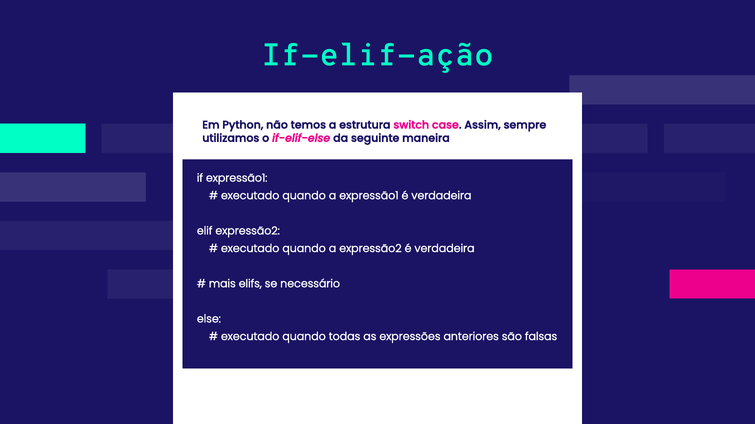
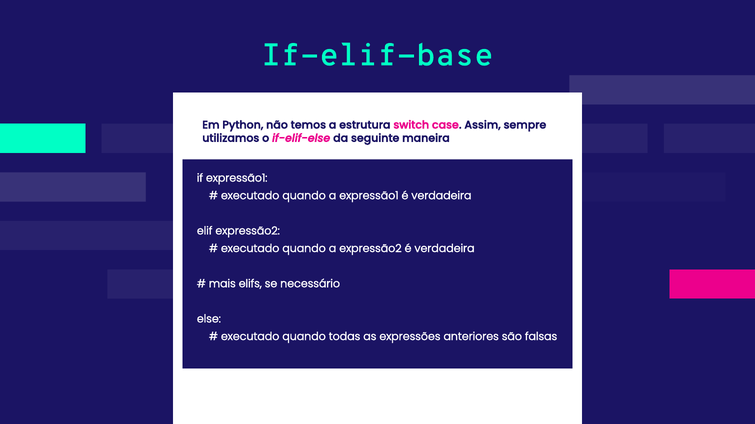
If-elif-ação: If-elif-ação -> If-elif-base (377, 55)
